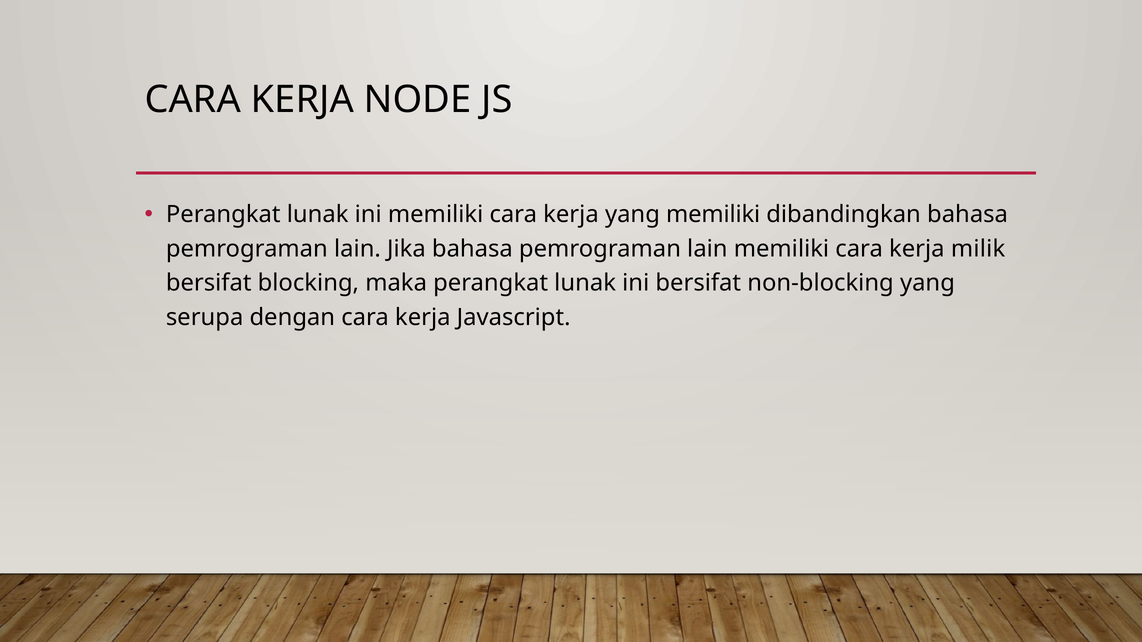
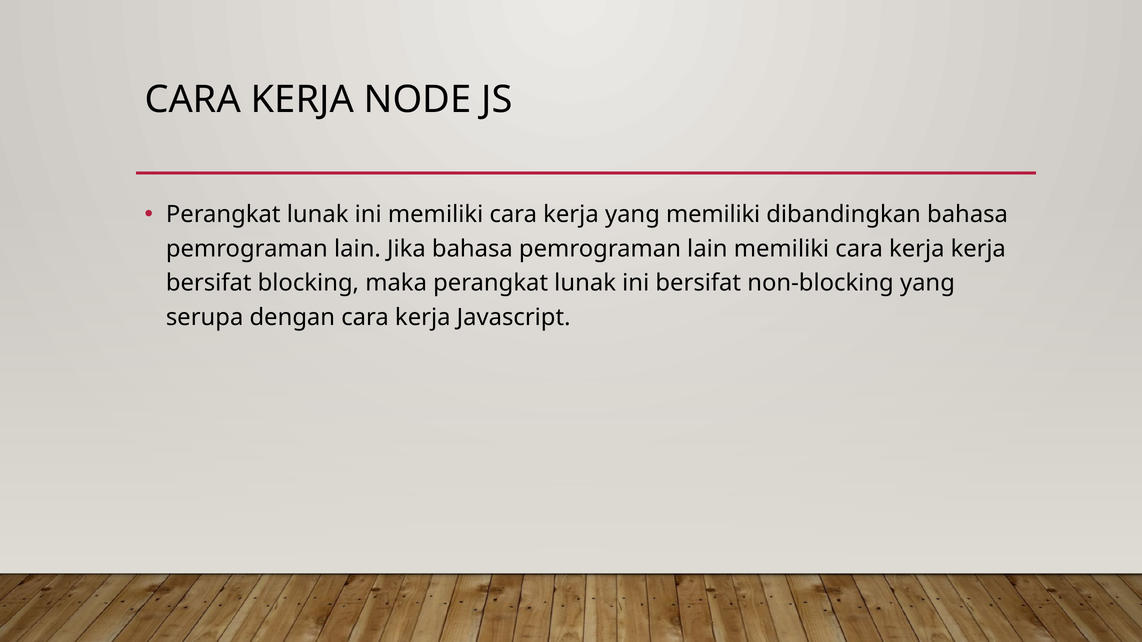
kerja milik: milik -> kerja (978, 249)
